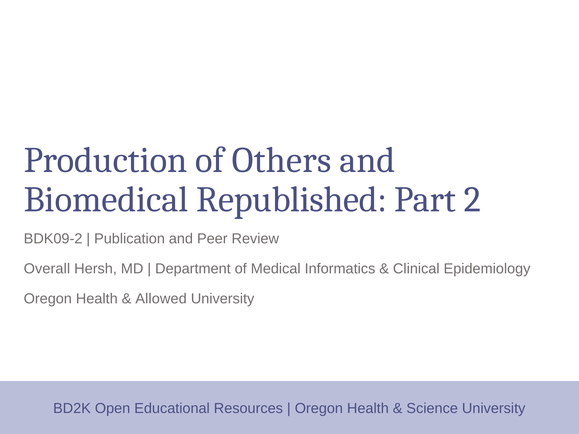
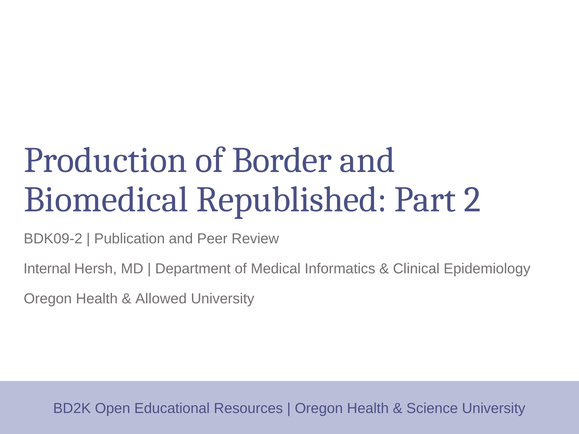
Others: Others -> Border (282, 160)
Overall: Overall -> Internal (47, 269)
